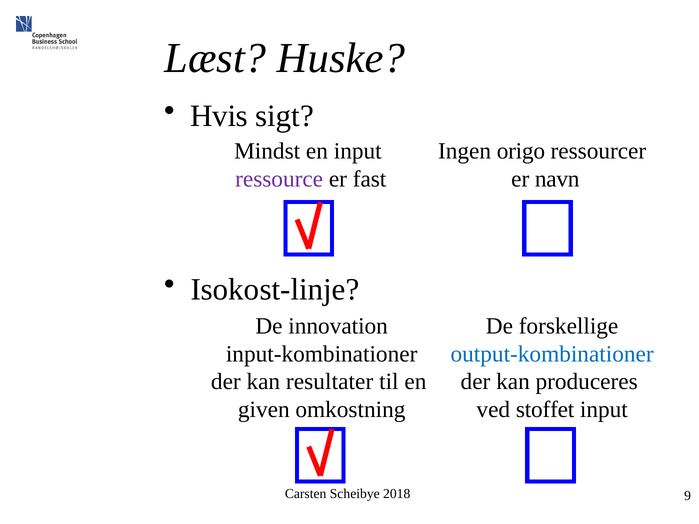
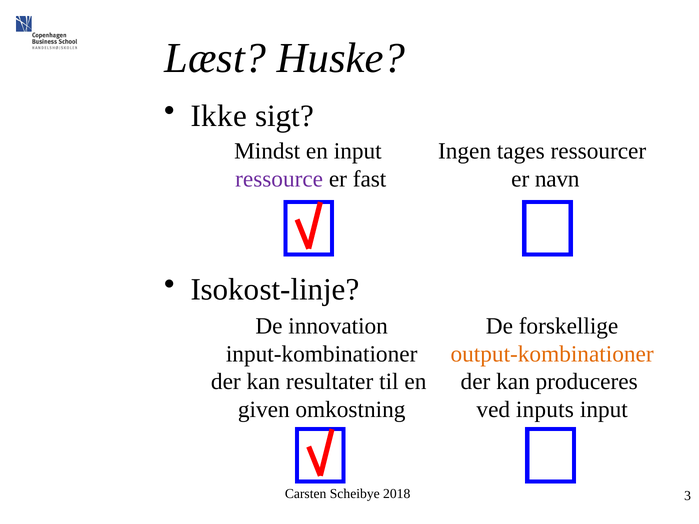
Hvis: Hvis -> Ikke (219, 116)
origo: origo -> tages (521, 151)
output-kombinationer colour: blue -> orange (552, 354)
stoffet: stoffet -> inputs (545, 410)
9: 9 -> 3 (688, 496)
